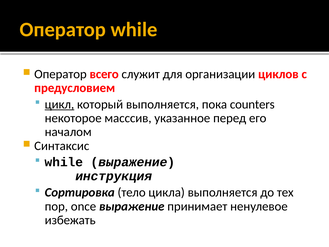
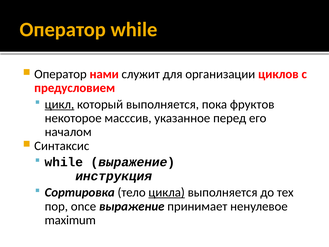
всего: всего -> нами (104, 74)
counters: counters -> фруктов (252, 104)
цикла underline: none -> present (167, 192)
избежать: избежать -> maximum (70, 220)
